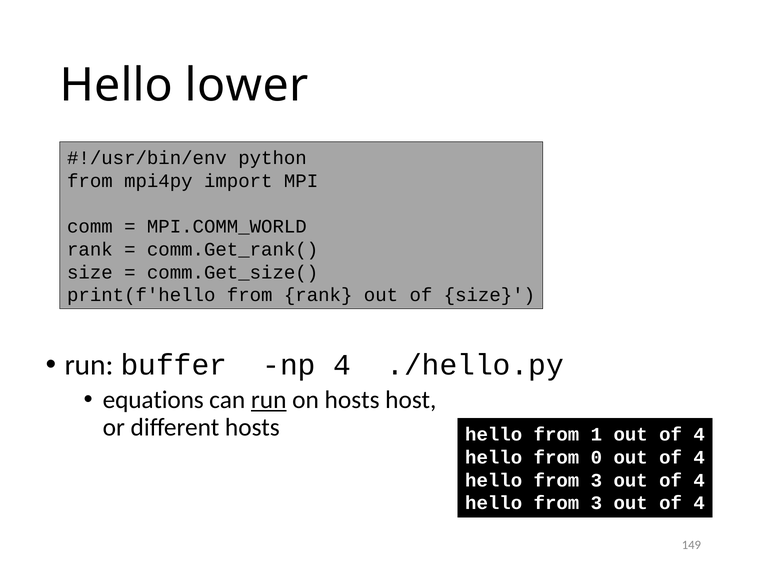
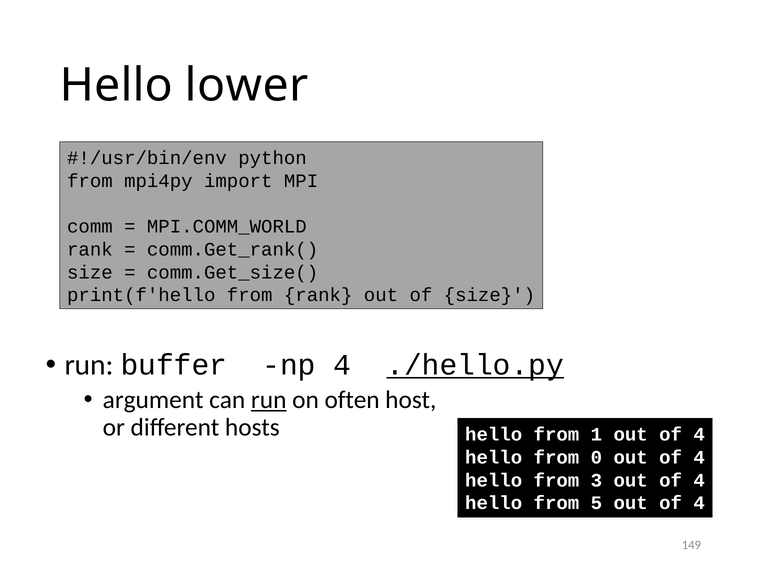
./hello.py underline: none -> present (475, 365)
equations: equations -> argument (153, 400)
on hosts: hosts -> often (352, 400)
3: 3 -> 5 (596, 503)
